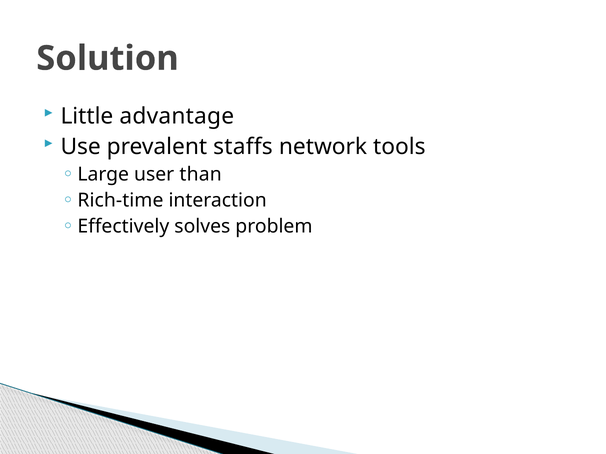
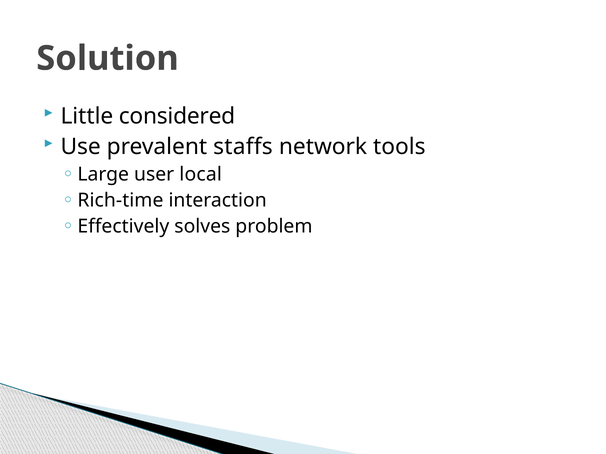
advantage: advantage -> considered (177, 116)
than: than -> local (201, 175)
